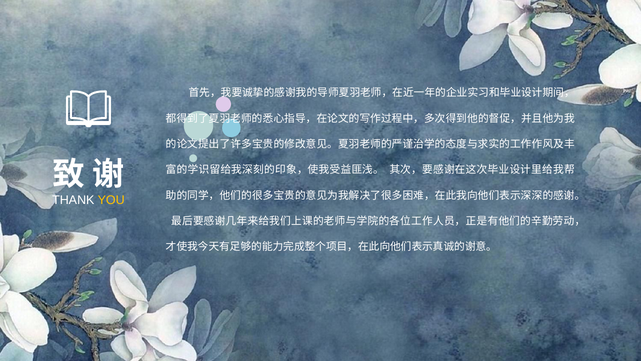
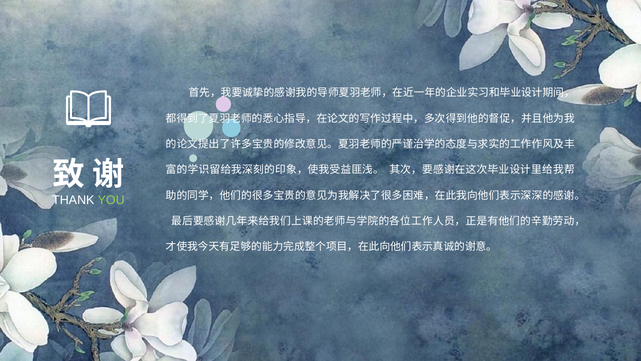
YOU colour: yellow -> light green (111, 200)
